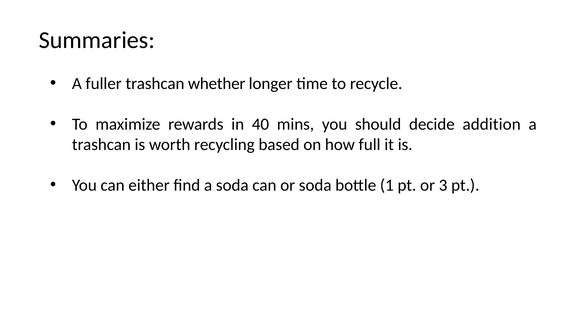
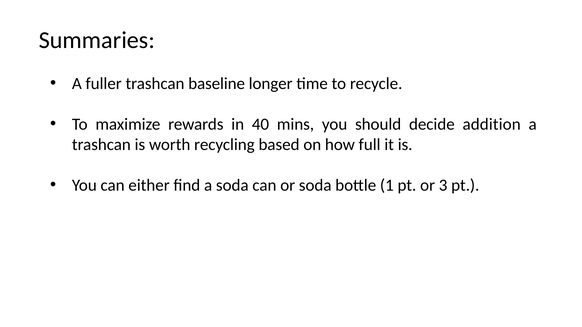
whether: whether -> baseline (217, 84)
